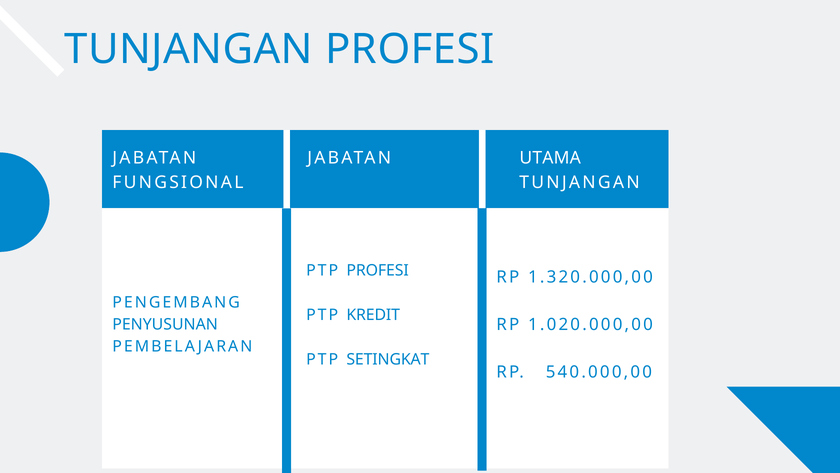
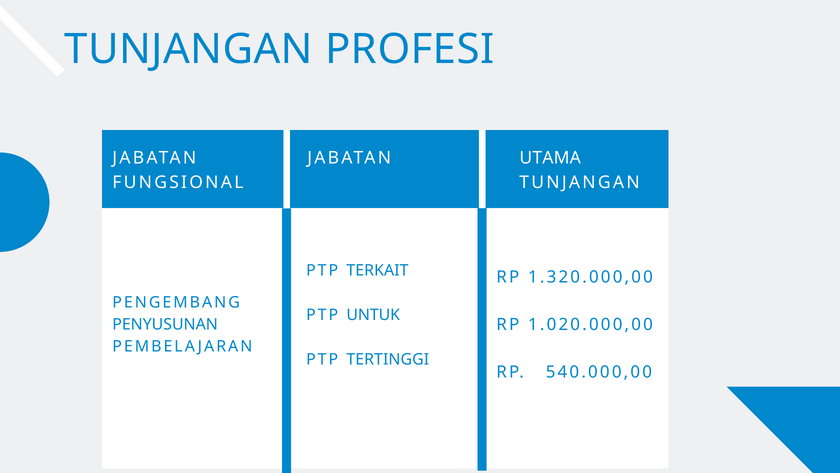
PTP PROFESI: PROFESI -> TERKAIT (377, 270)
KREDIT: KREDIT -> UNTUK (373, 315)
SETINGKAT: SETINGKAT -> TERTINGGI (388, 359)
